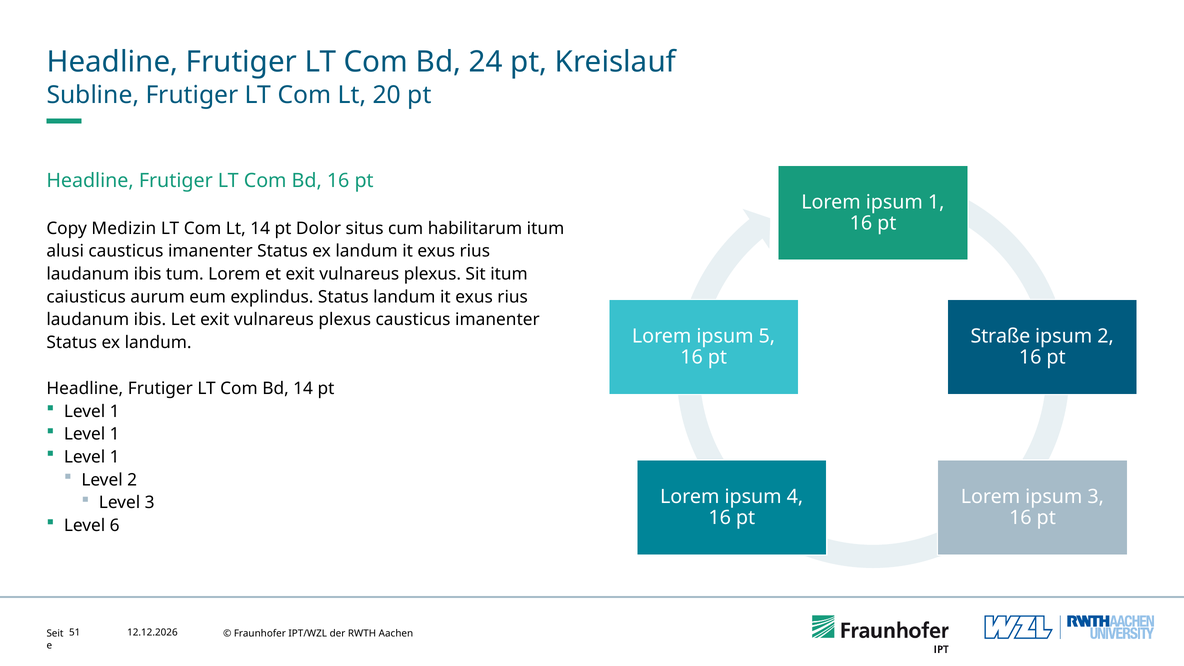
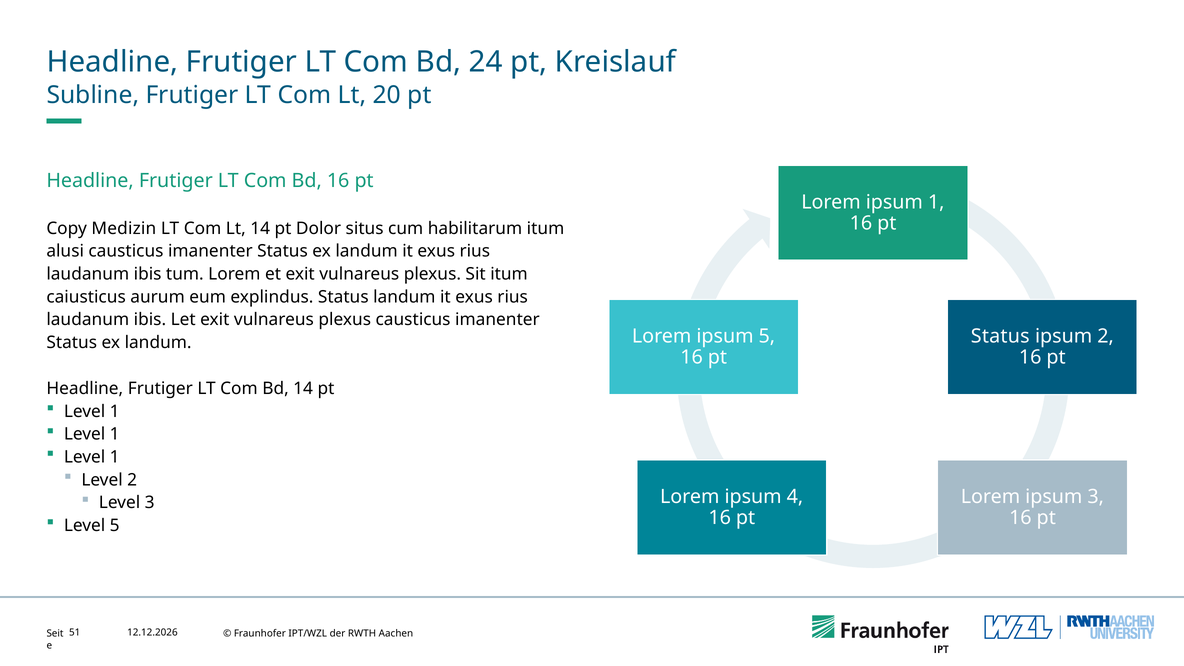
Straße: Straße -> Status (1000, 336)
Level 6: 6 -> 5 (115, 525)
